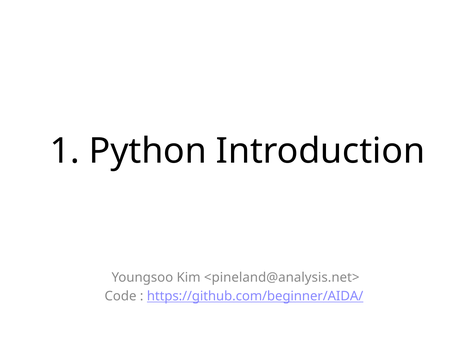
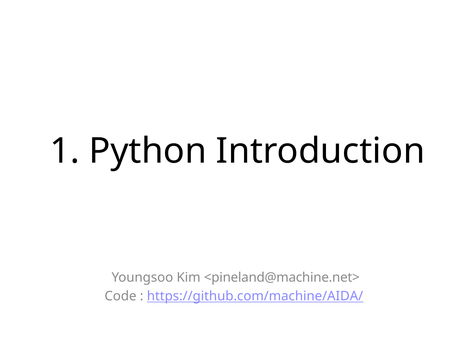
<pineland@analysis.net>: <pineland@analysis.net> -> <pineland@machine.net> (282, 278)
https://github.com/beginner/AIDA/: https://github.com/beginner/AIDA/ -> https://github.com/machine/AIDA/ (255, 296)
